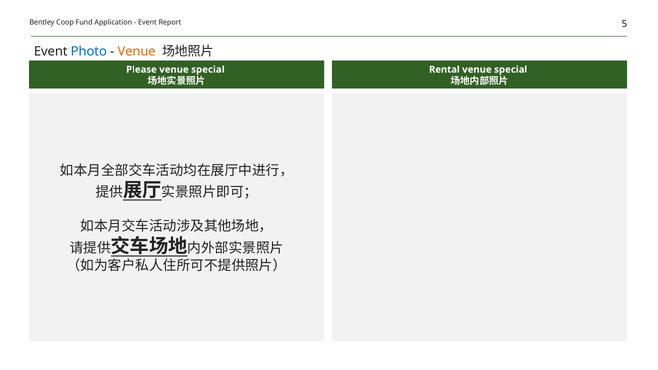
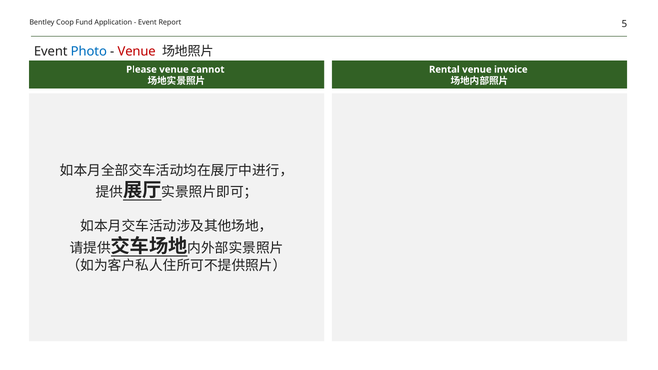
Venue colour: orange -> red (137, 51)
special: special -> cannot (208, 69)
special: special -> invoice (511, 69)
